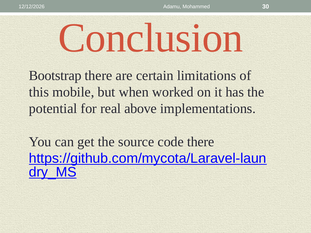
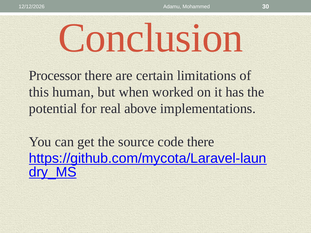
Bootstrap: Bootstrap -> Processor (55, 76)
mobile: mobile -> human (73, 92)
